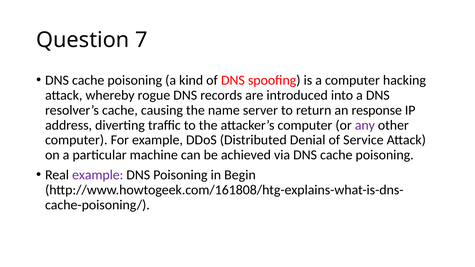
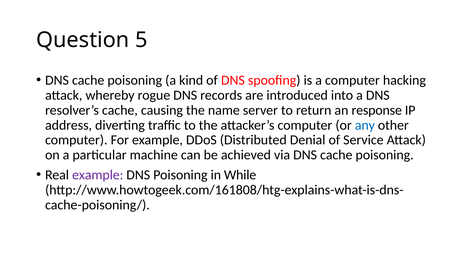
7: 7 -> 5 (141, 40)
any colour: purple -> blue (365, 125)
Begin: Begin -> While (240, 175)
